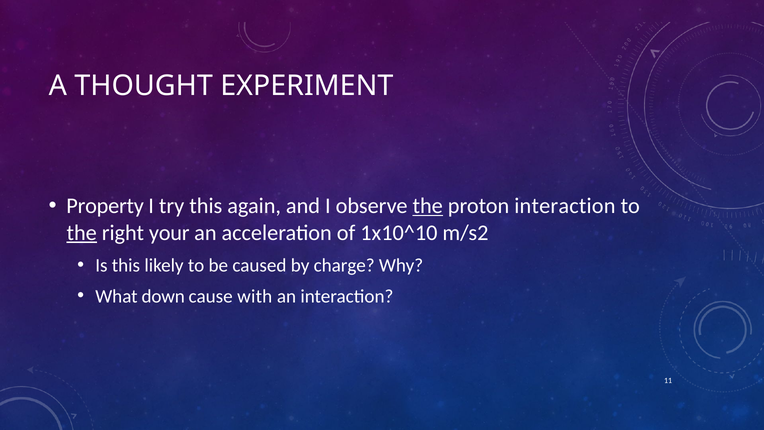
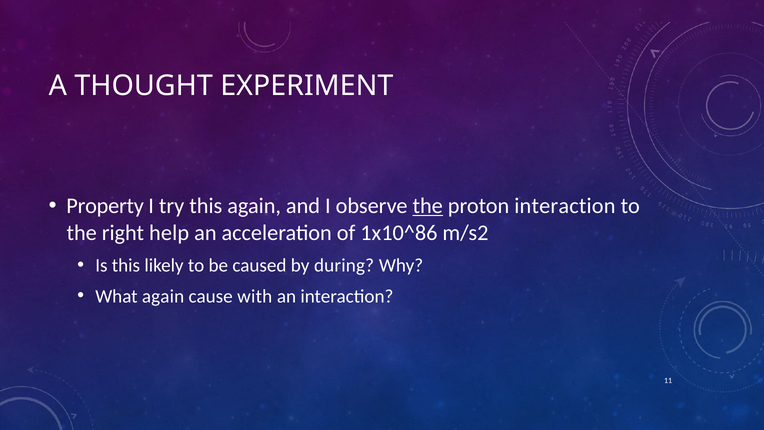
the underline: present -> none (82, 233)
your: your -> help (169, 233)
1x10^10: 1x10^10 -> 1x10^86 (399, 233)
charge: charge -> during (344, 265)
What down: down -> again (163, 296)
